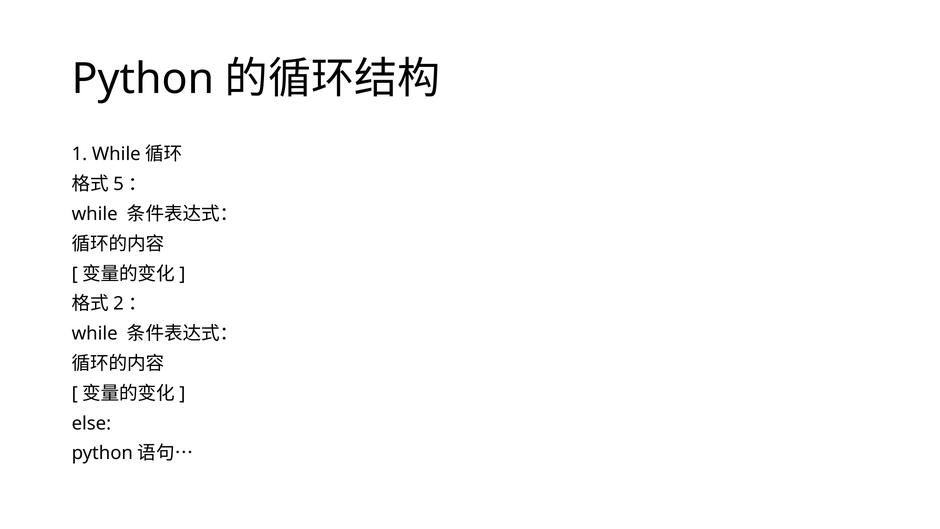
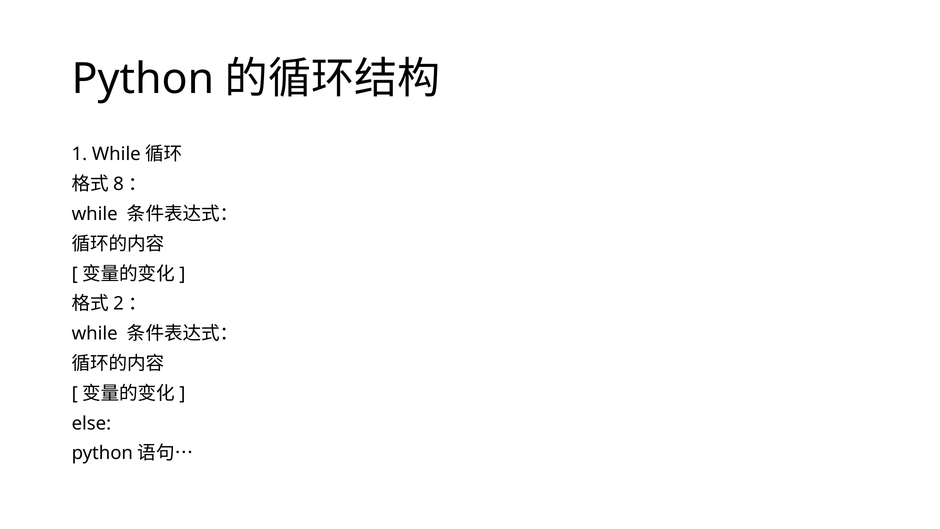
5: 5 -> 8 (119, 184)
